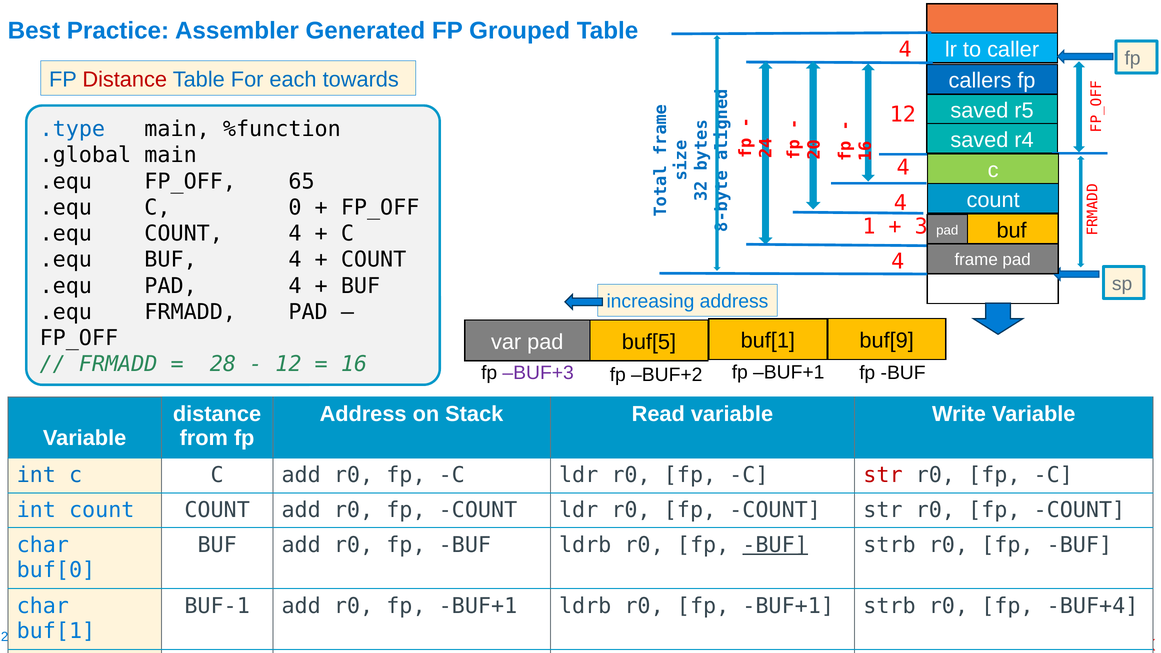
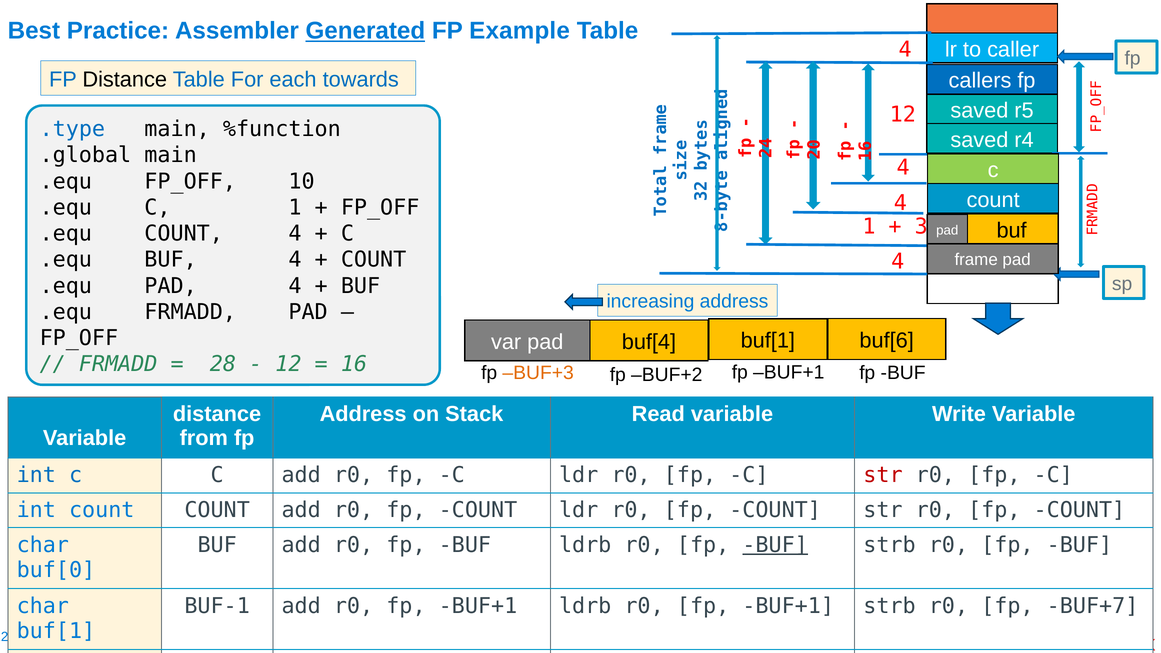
Generated underline: none -> present (365, 31)
Grouped: Grouped -> Example (520, 31)
Distance colour: red -> black (125, 79)
65: 65 -> 10 (301, 181)
C 0: 0 -> 1 (295, 207)
buf[5: buf[5 -> buf[4 (649, 342)
buf[9: buf[9 -> buf[6 (887, 341)
BUF+3 colour: purple -> orange (538, 373)
BUF+4: BUF+4 -> BUF+7 (1093, 606)
